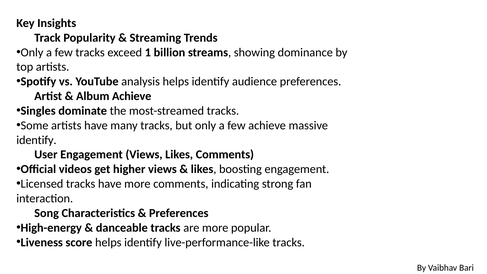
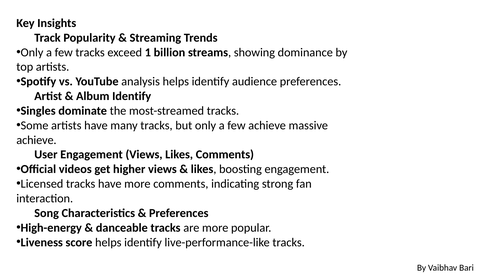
Album Achieve: Achieve -> Identify (132, 96)
identify: identify -> achieve (36, 140)
